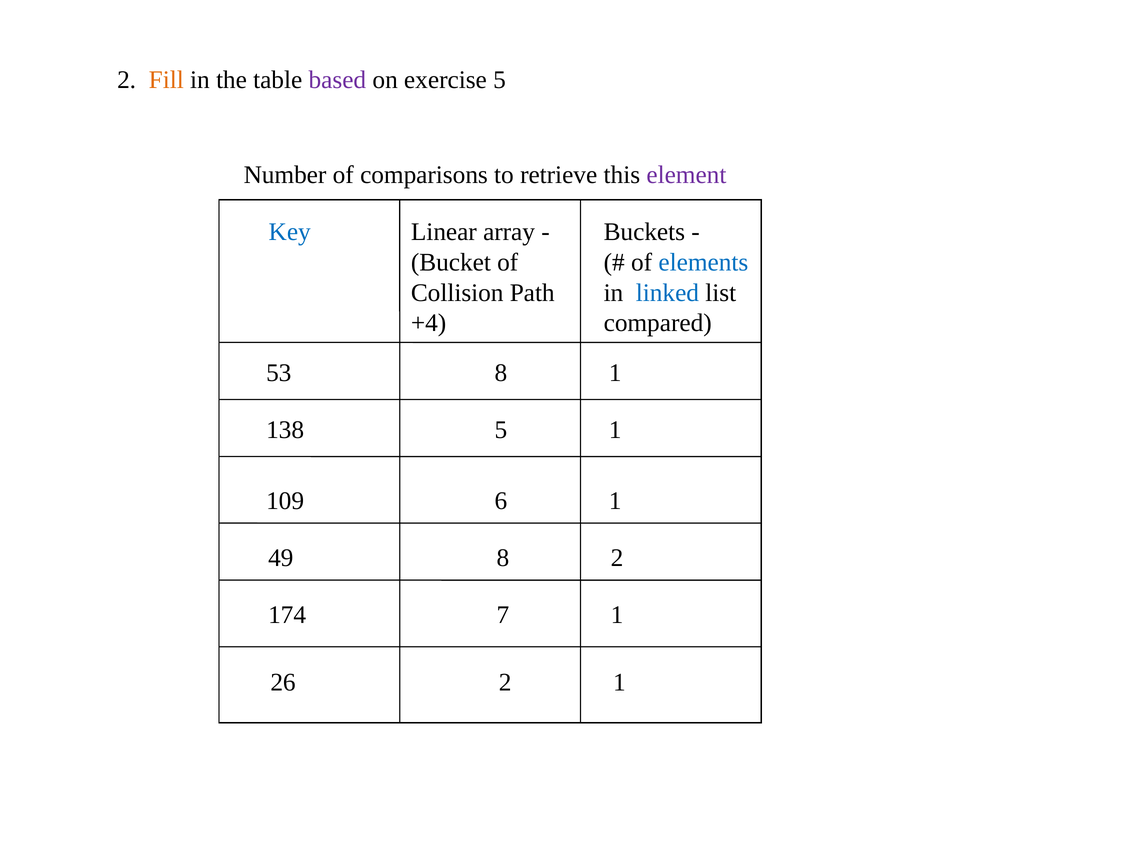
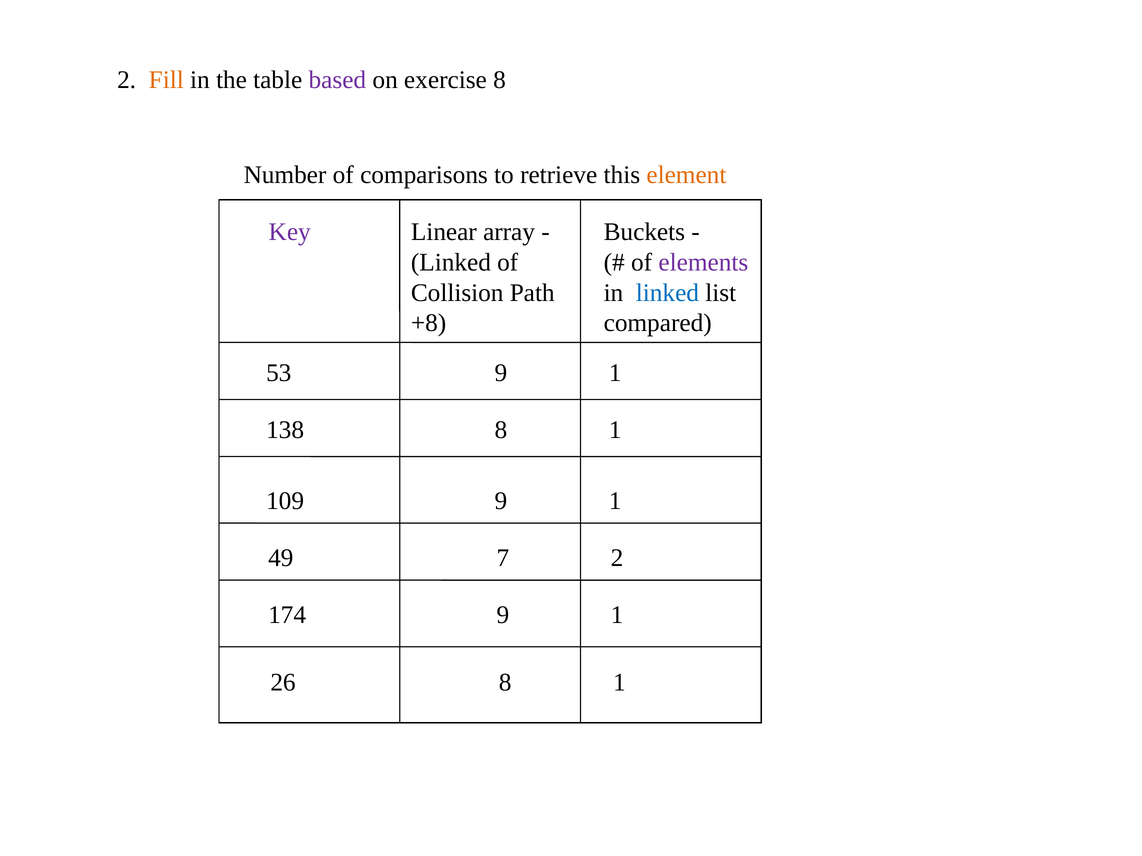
exercise 5: 5 -> 8 (499, 80)
element colour: purple -> orange (686, 175)
Key colour: blue -> purple (290, 232)
Bucket: Bucket -> Linked (451, 262)
elements colour: blue -> purple (703, 262)
+4: +4 -> +8 (429, 323)
53 8: 8 -> 9 (501, 373)
138 5: 5 -> 8 (501, 430)
109 6: 6 -> 9 (501, 501)
49 8: 8 -> 7 (503, 558)
174 7: 7 -> 9 (503, 615)
26 2: 2 -> 8 (505, 683)
